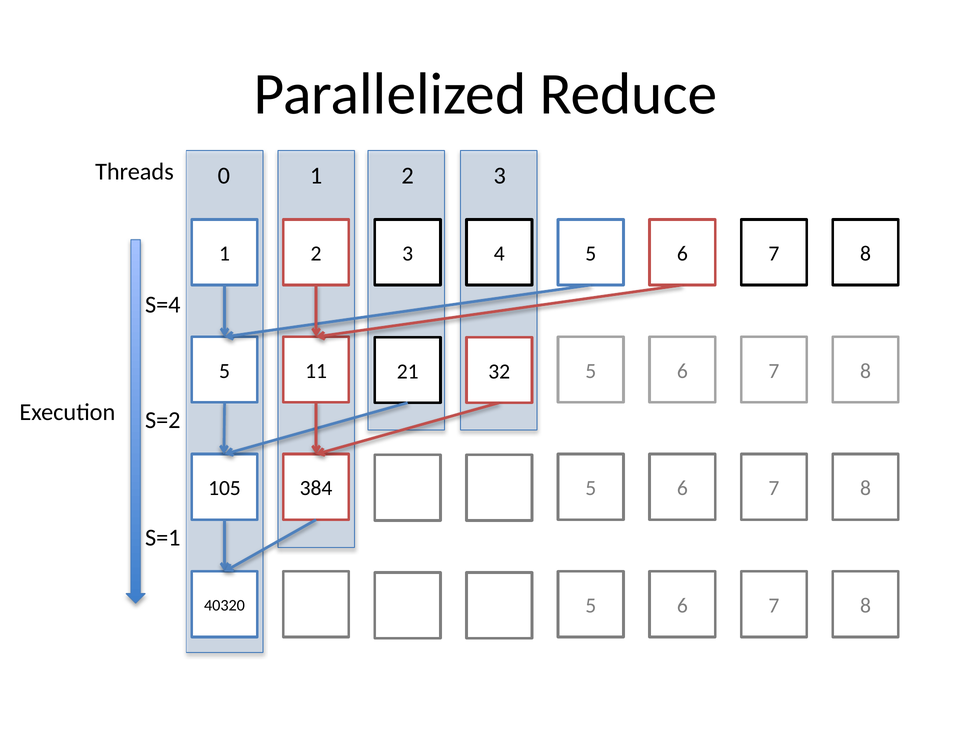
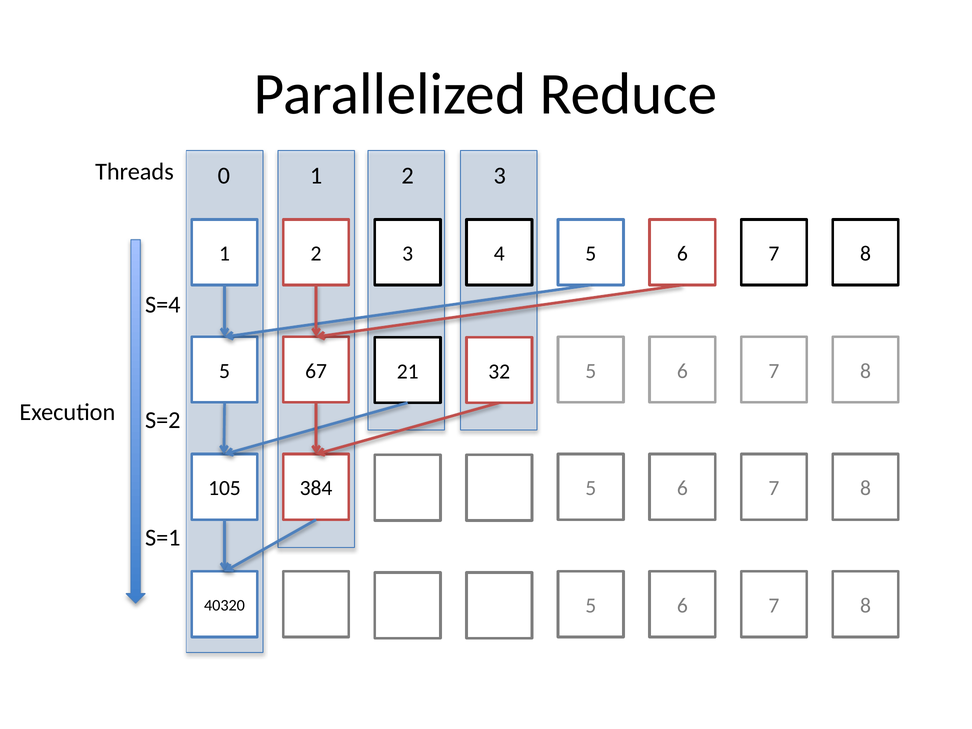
11: 11 -> 67 (316, 371)
